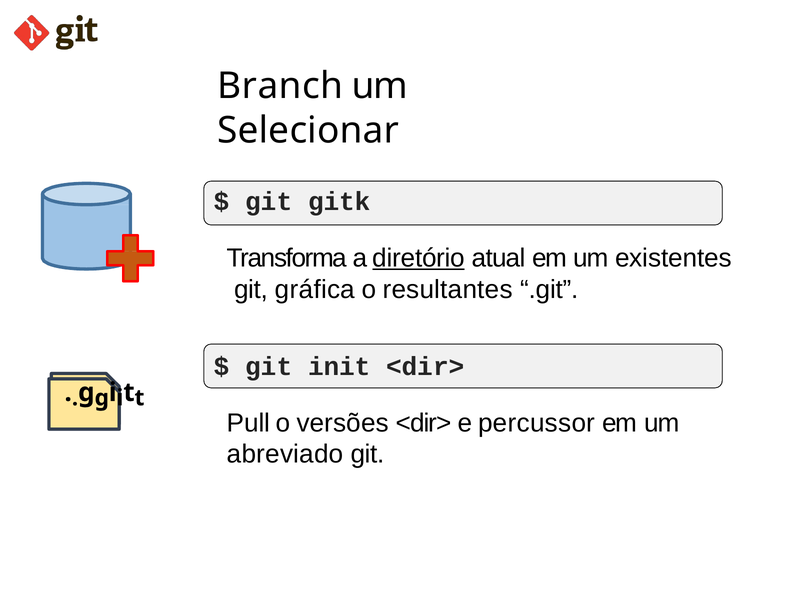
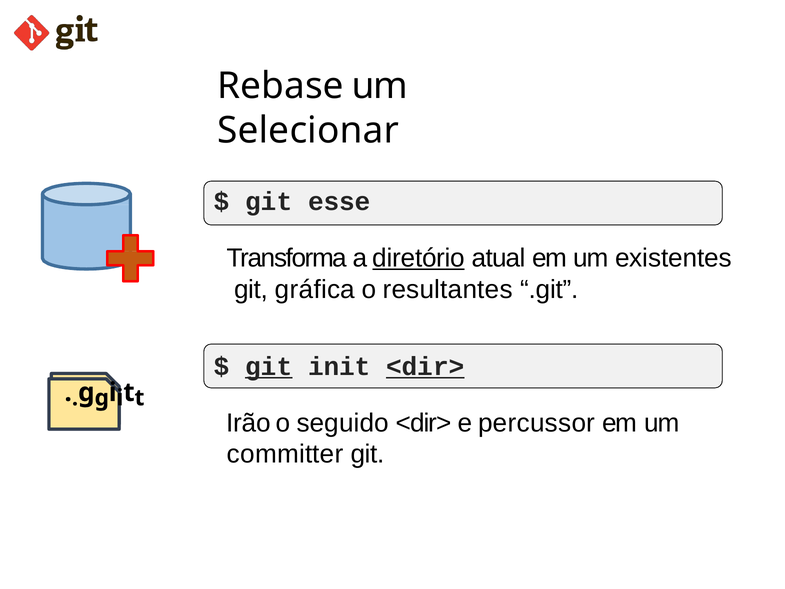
Branch: Branch -> Rebase (280, 86)
gitk: gitk -> esse (339, 202)
git underline: none -> present (269, 366)
<dir> underline: none -> present (425, 366)
Pull: Pull -> Irão (249, 423)
versões: versões -> seguido (343, 423)
abreviado: abreviado -> committer (285, 454)
